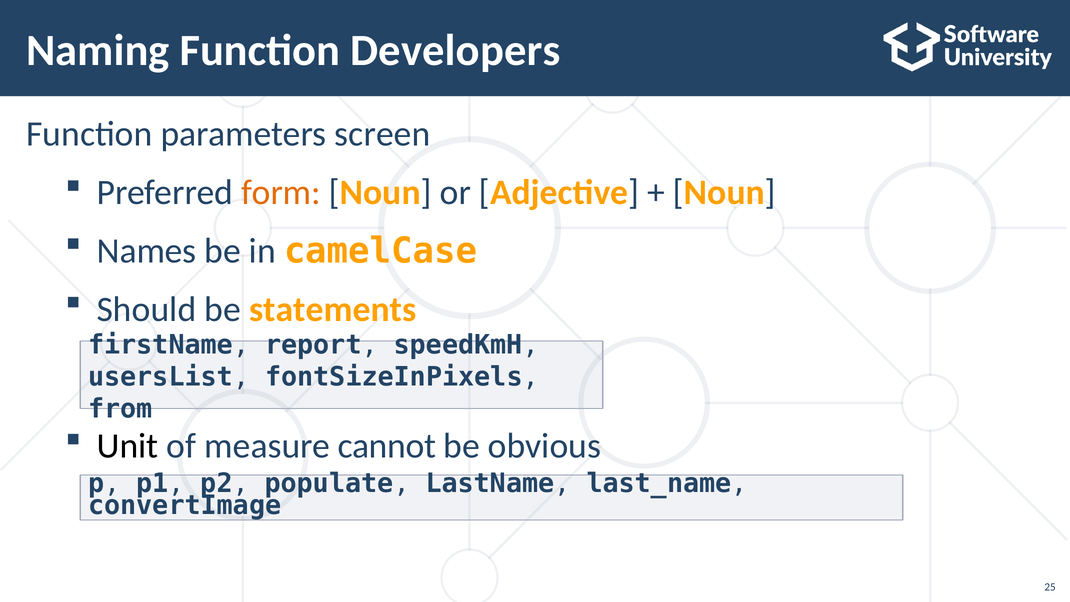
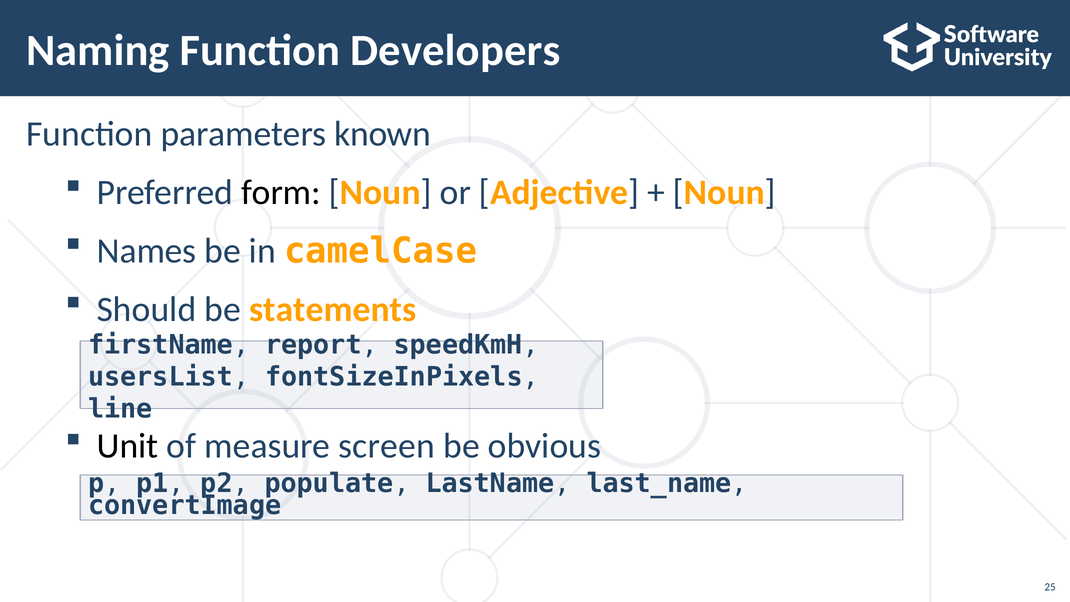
screen: screen -> known (383, 134)
form colour: orange -> black (281, 193)
from: from -> line (120, 409)
cannot: cannot -> screen (387, 446)
